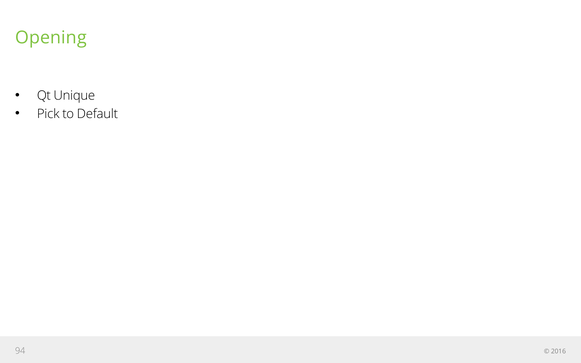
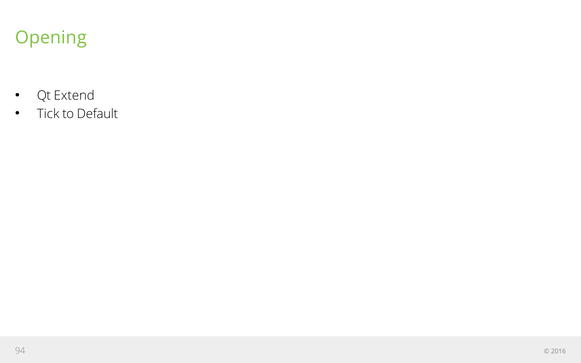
Unique: Unique -> Extend (74, 96)
Pick: Pick -> Tick (48, 114)
